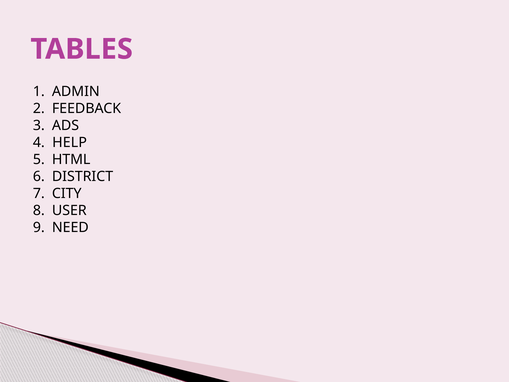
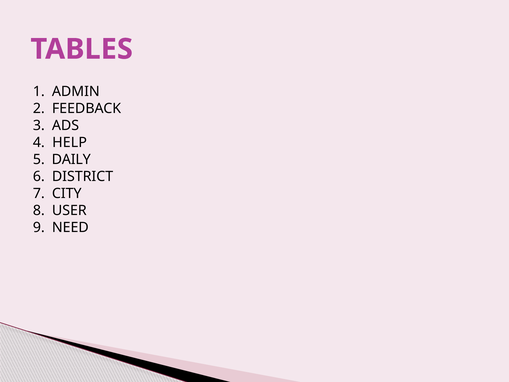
HTML: HTML -> DAILY (71, 159)
